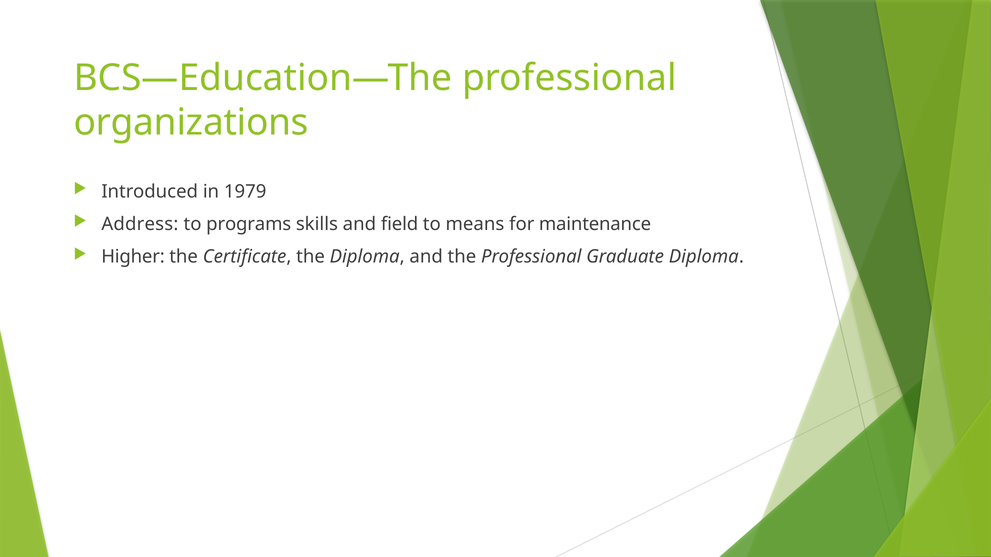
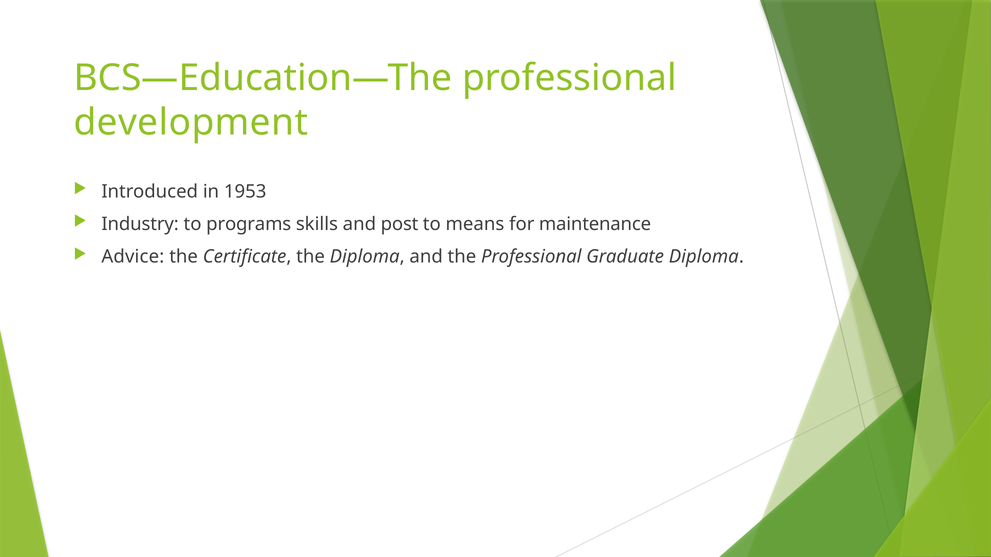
organizations: organizations -> development (191, 123)
1979: 1979 -> 1953 (245, 192)
Address: Address -> Industry (140, 224)
field: field -> post (400, 224)
Higher: Higher -> Advice (133, 257)
